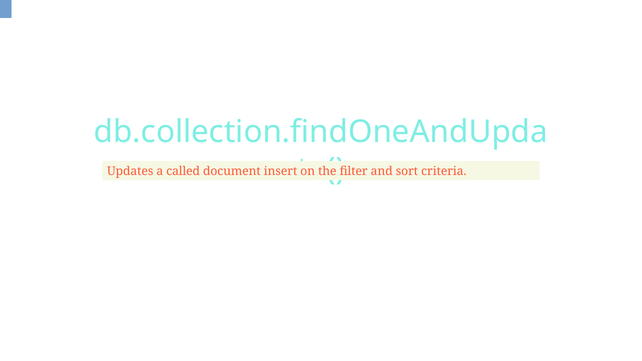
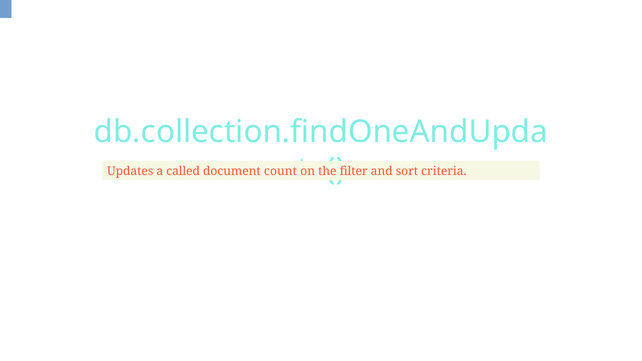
insert: insert -> count (280, 172)
